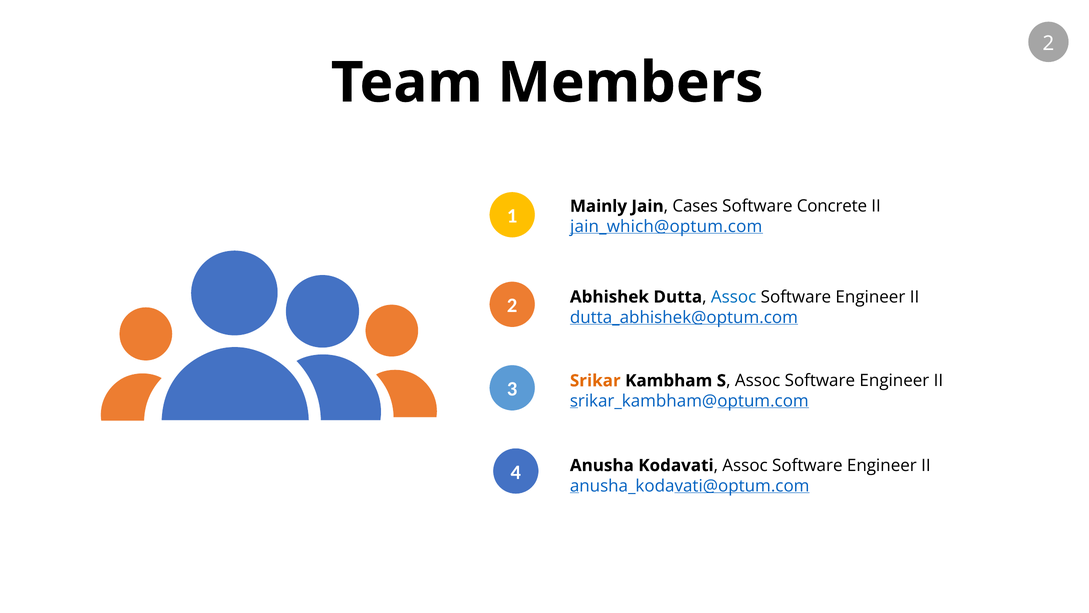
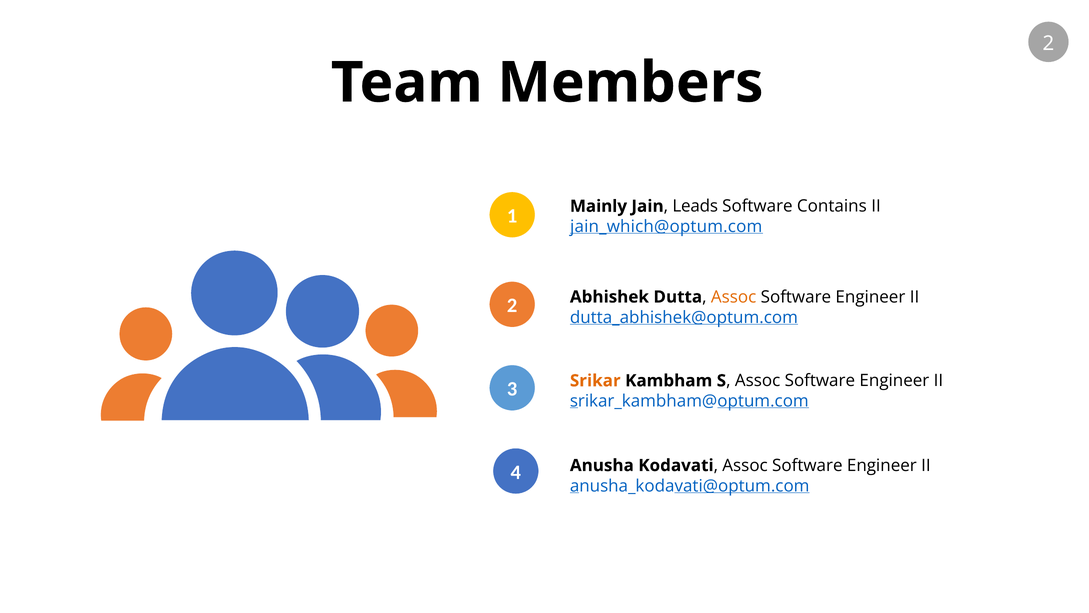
Cases: Cases -> Leads (695, 206)
Concrete: Concrete -> Contains (832, 206)
Assoc colour: blue -> orange (734, 297)
